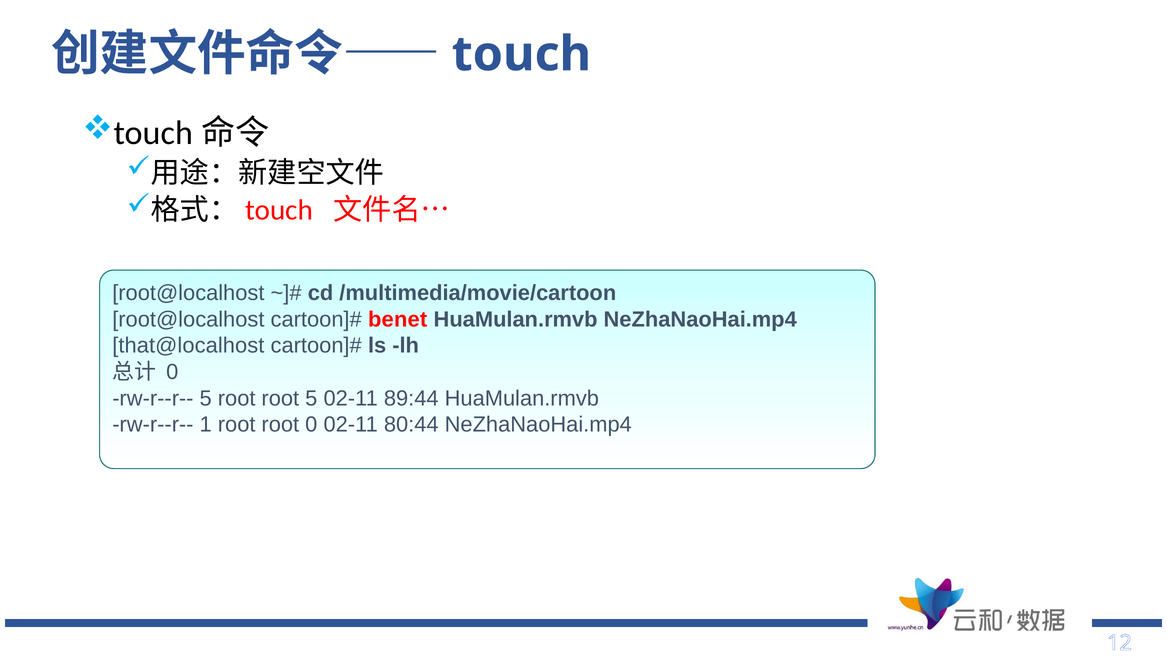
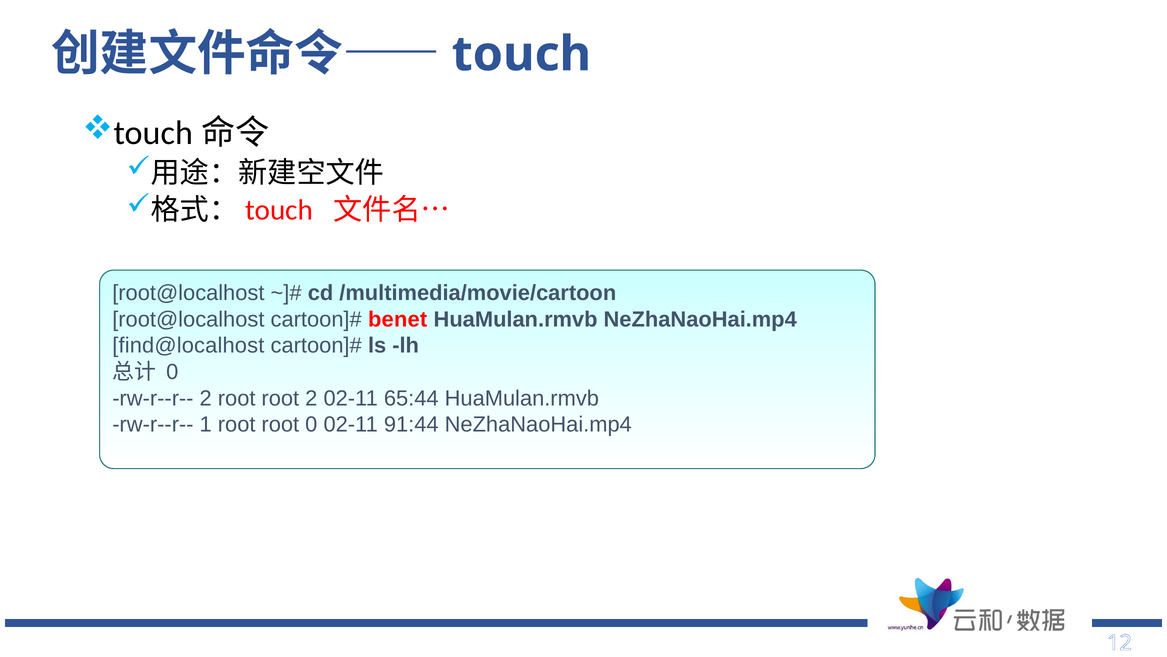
that@localhost: that@localhost -> find@localhost (188, 345)
rw-r--r-- 5: 5 -> 2 (206, 398)
root 5: 5 -> 2 (311, 398)
89:44: 89:44 -> 65:44 (411, 398)
80:44: 80:44 -> 91:44 (411, 424)
